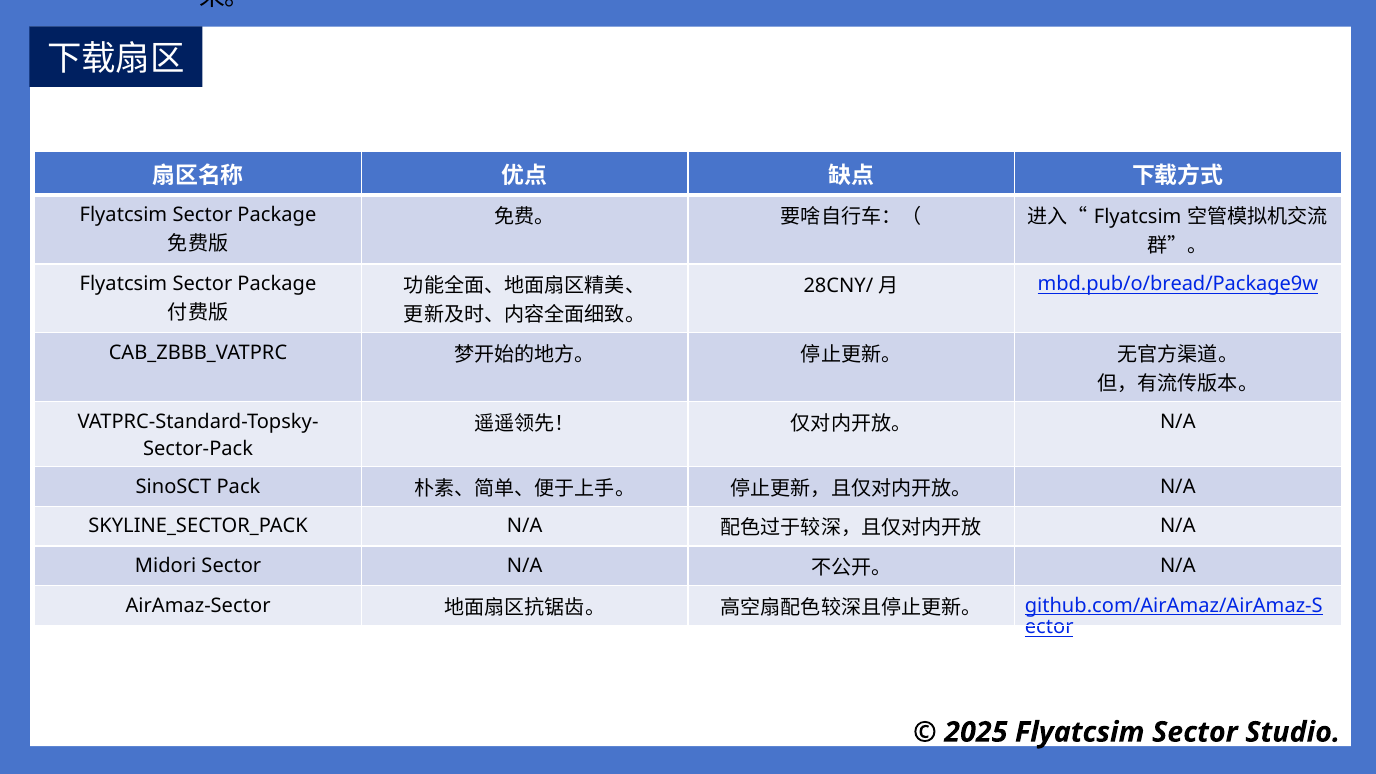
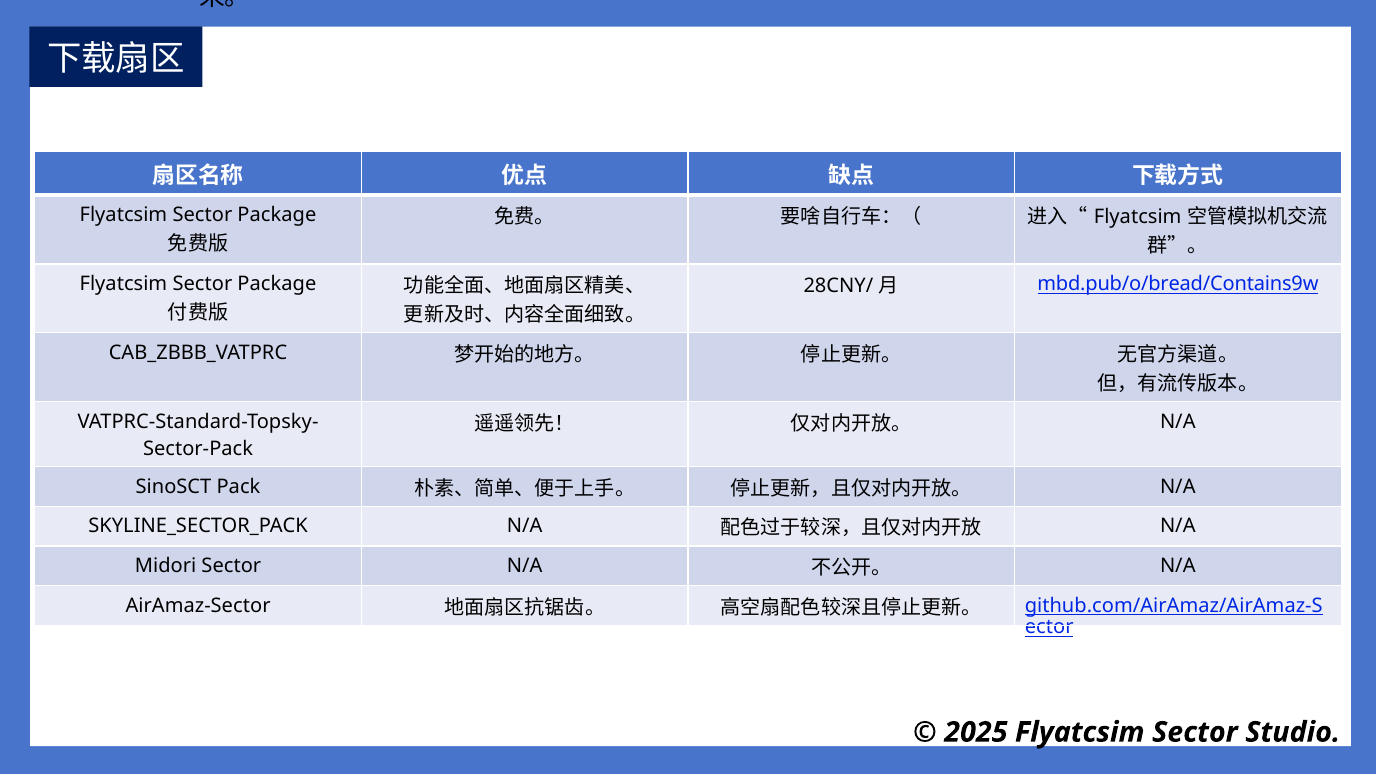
mbd.pub/o/bread/Package9w: mbd.pub/o/bread/Package9w -> mbd.pub/o/bread/Contains9w (1178, 284)
